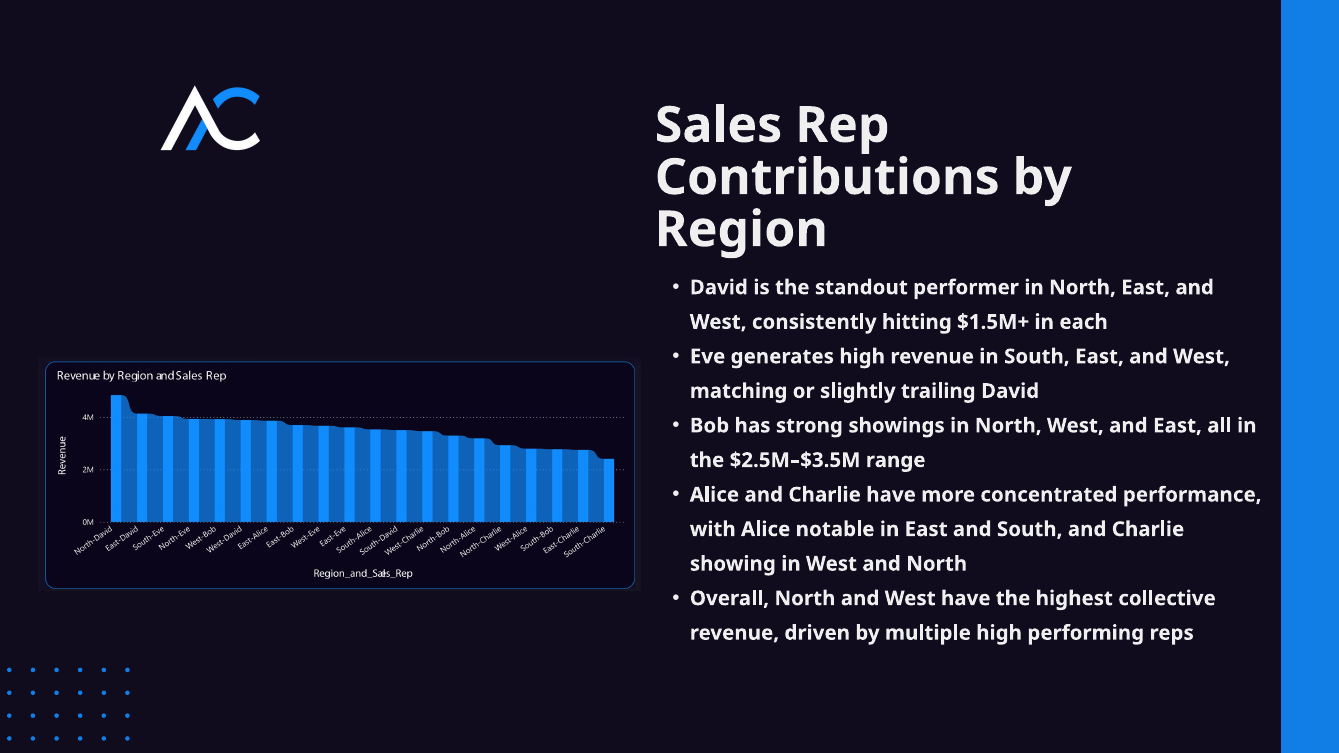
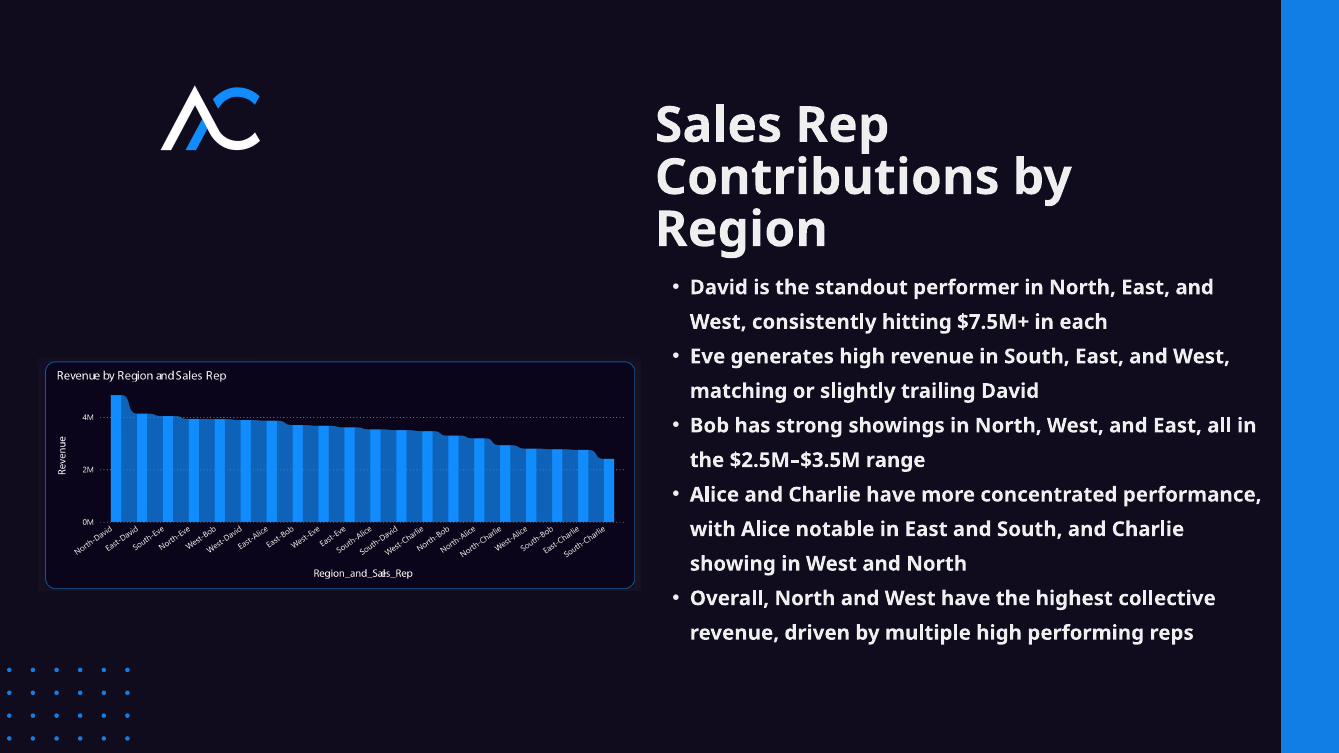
$1.5M+: $1.5M+ -> $7.5M+ (993, 322)
